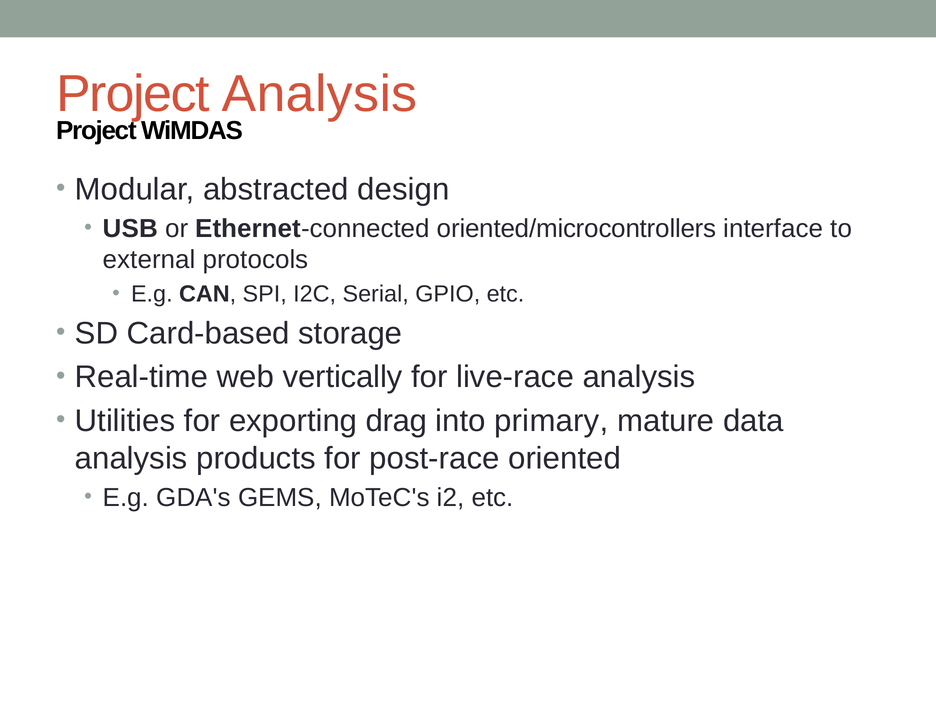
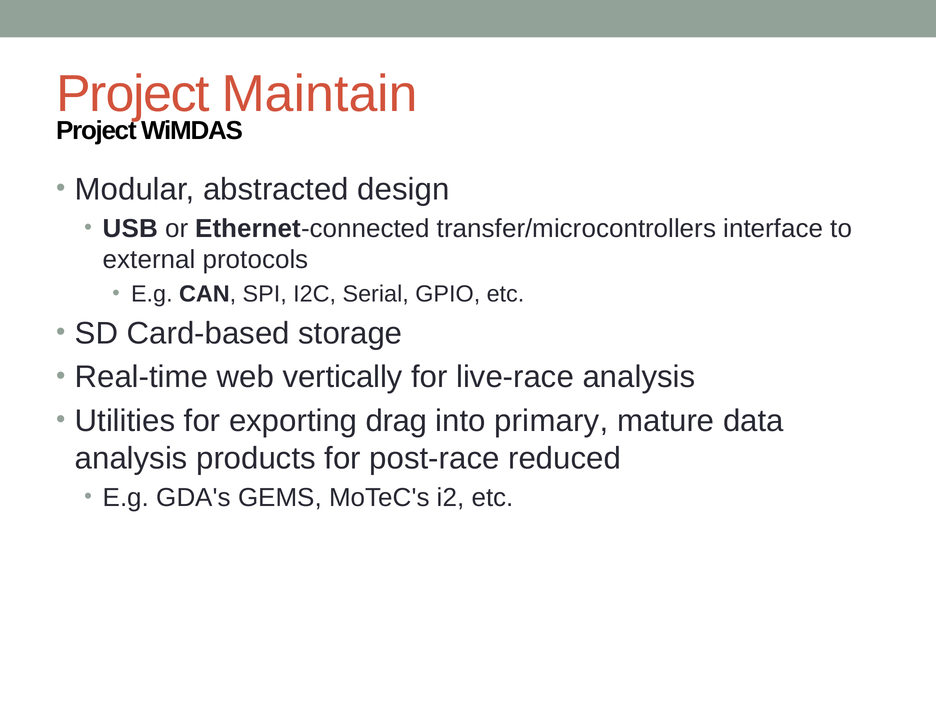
Project Analysis: Analysis -> Maintain (320, 94)
oriented/microcontrollers: oriented/microcontrollers -> transfer/microcontrollers (577, 229)
oriented: oriented -> reduced (565, 458)
